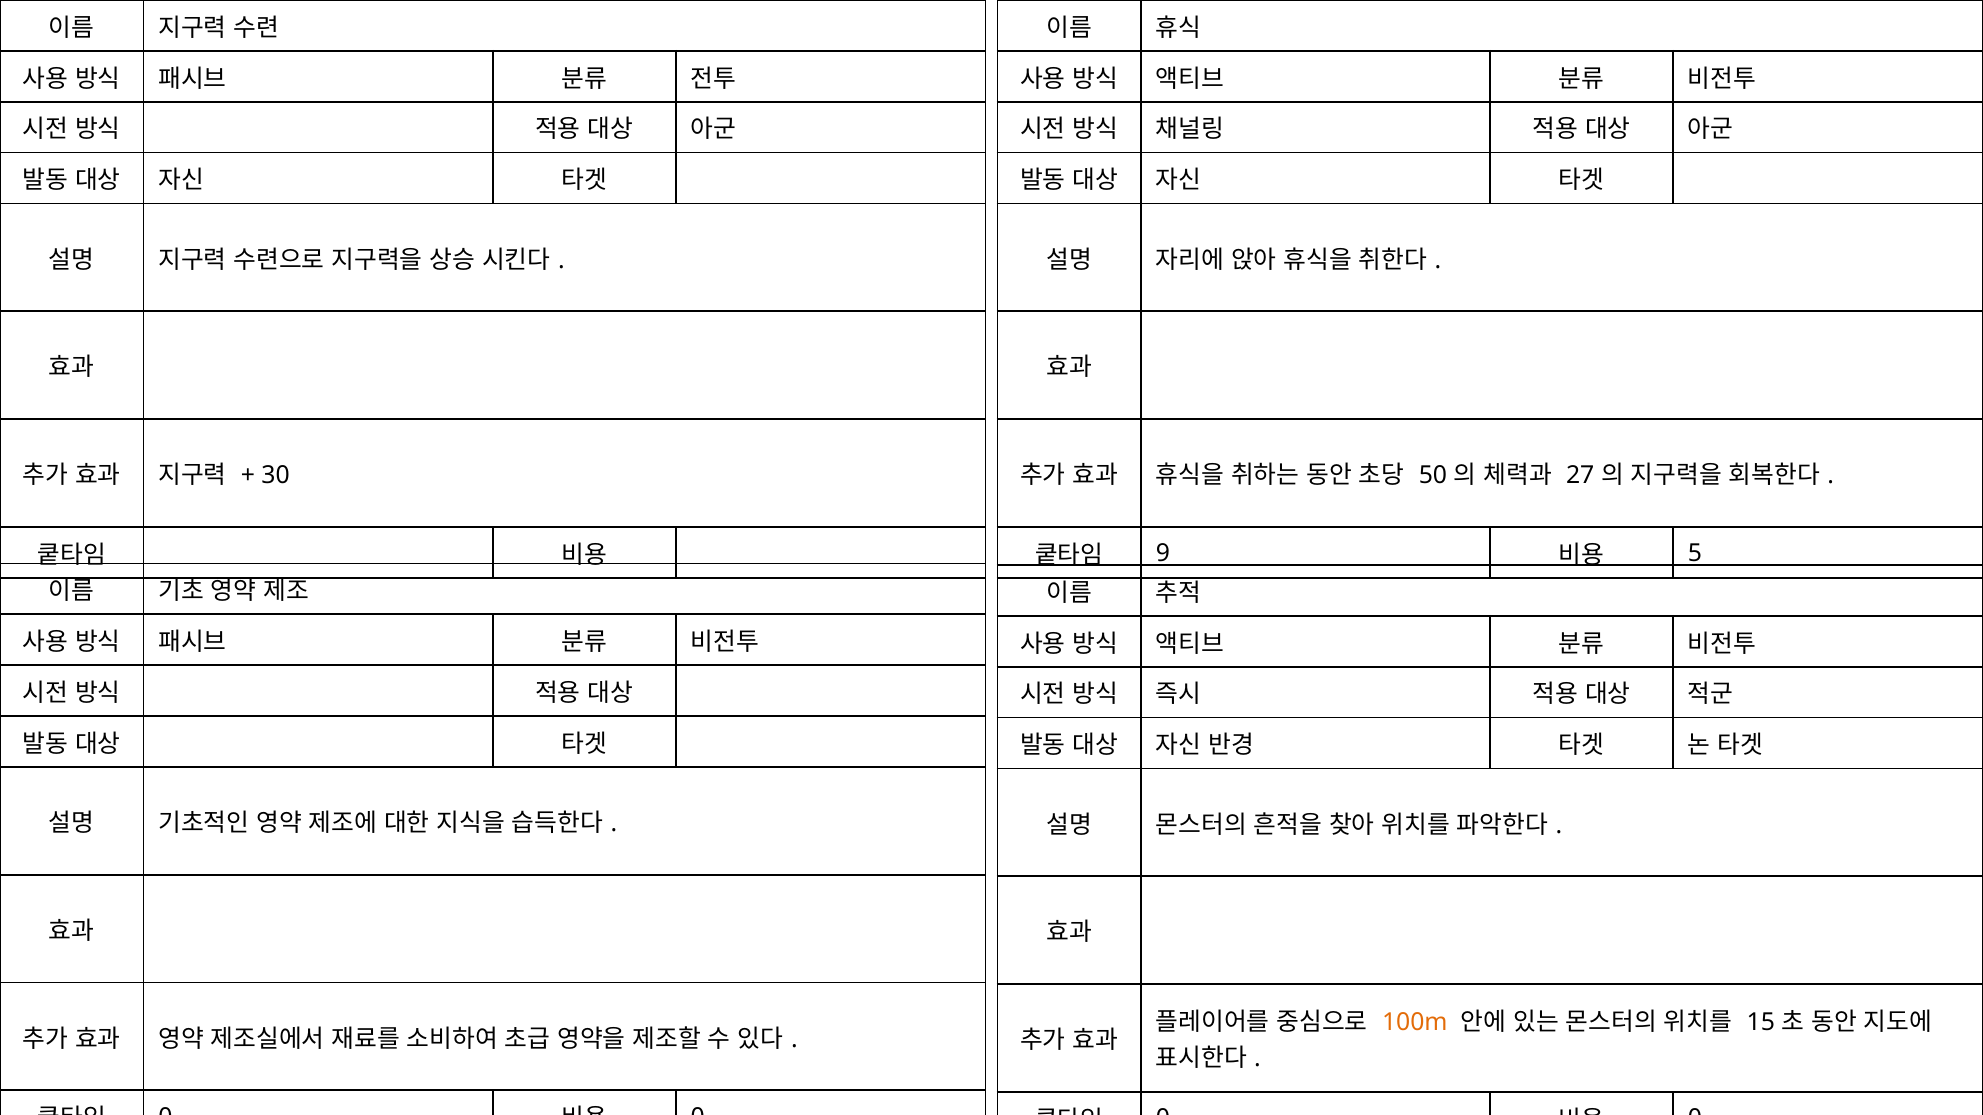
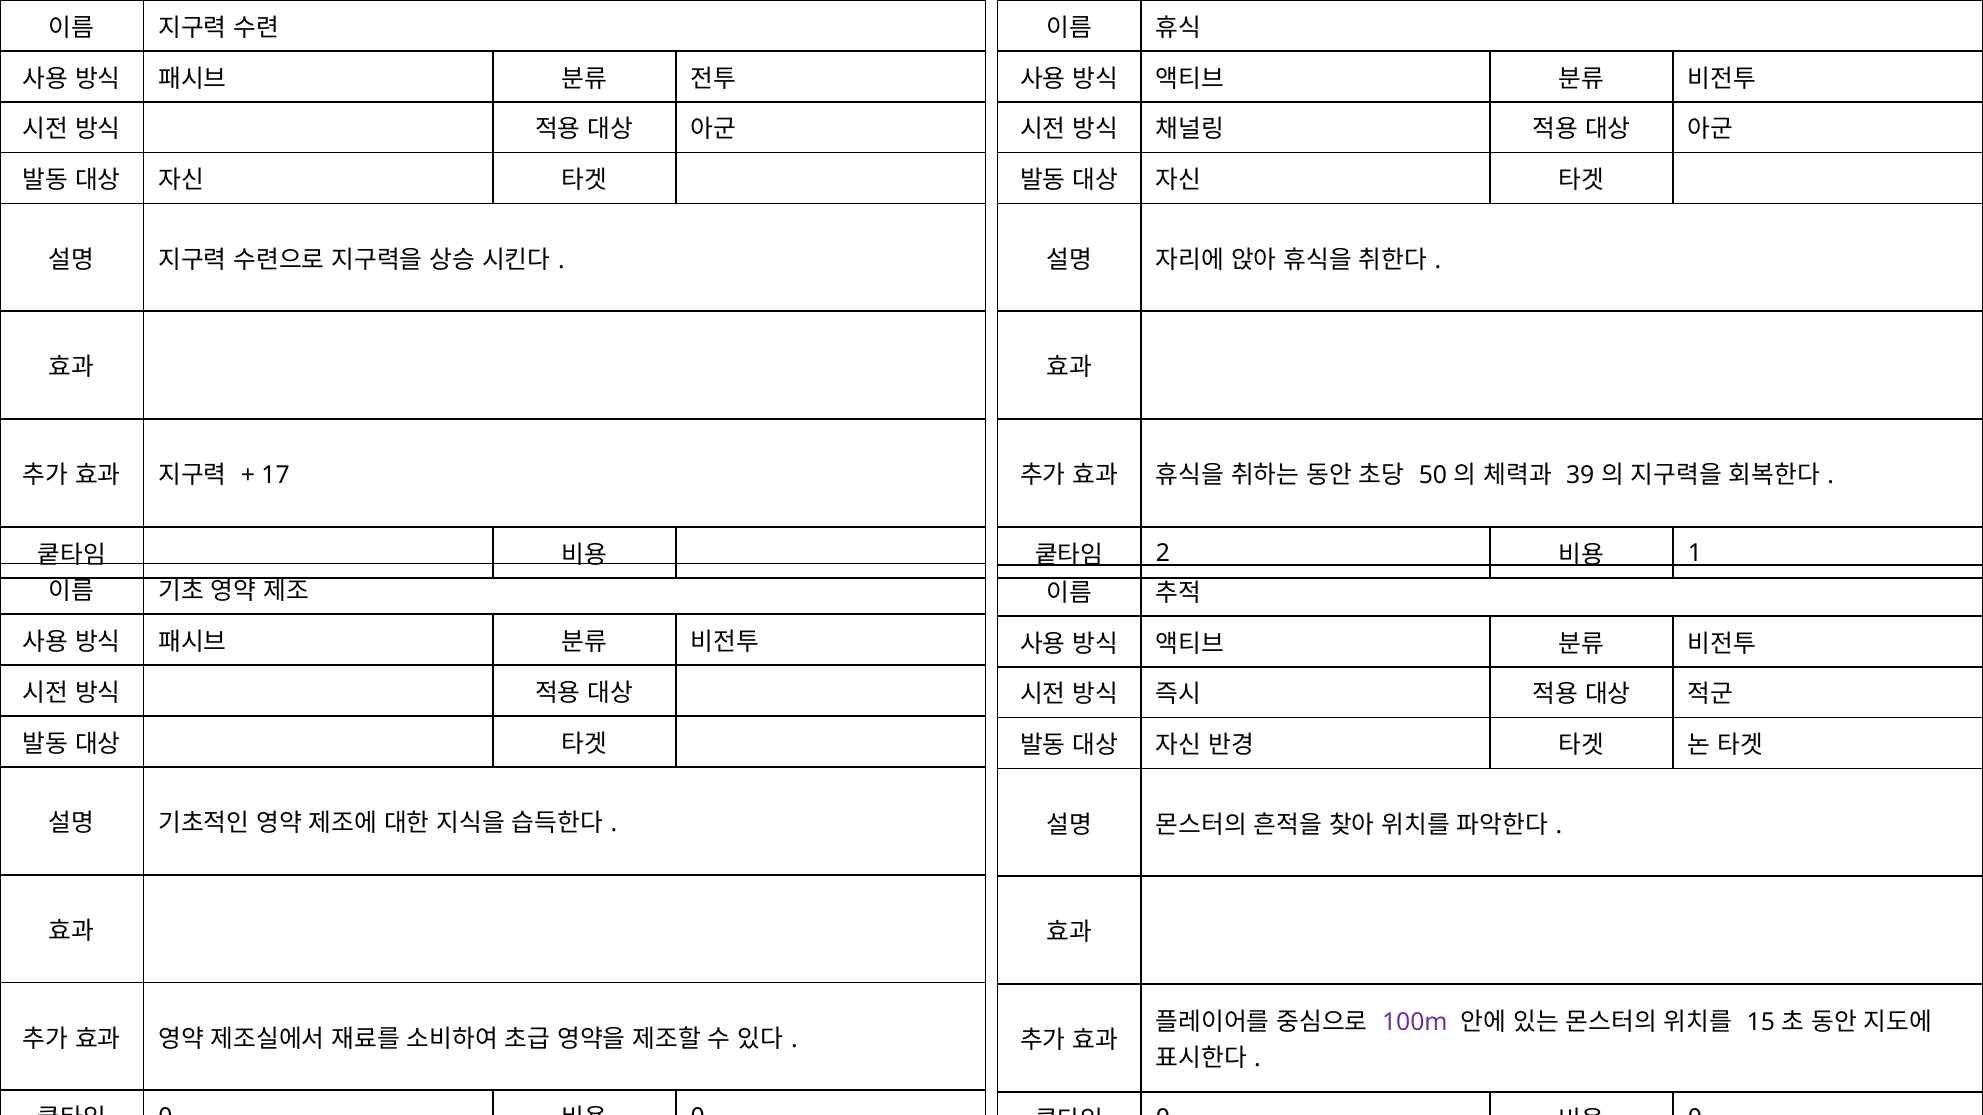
30: 30 -> 17 (276, 476)
27: 27 -> 39 (1580, 476)
9: 9 -> 2 (1163, 554)
5: 5 -> 1 (1695, 554)
100m colour: orange -> purple (1415, 1023)
